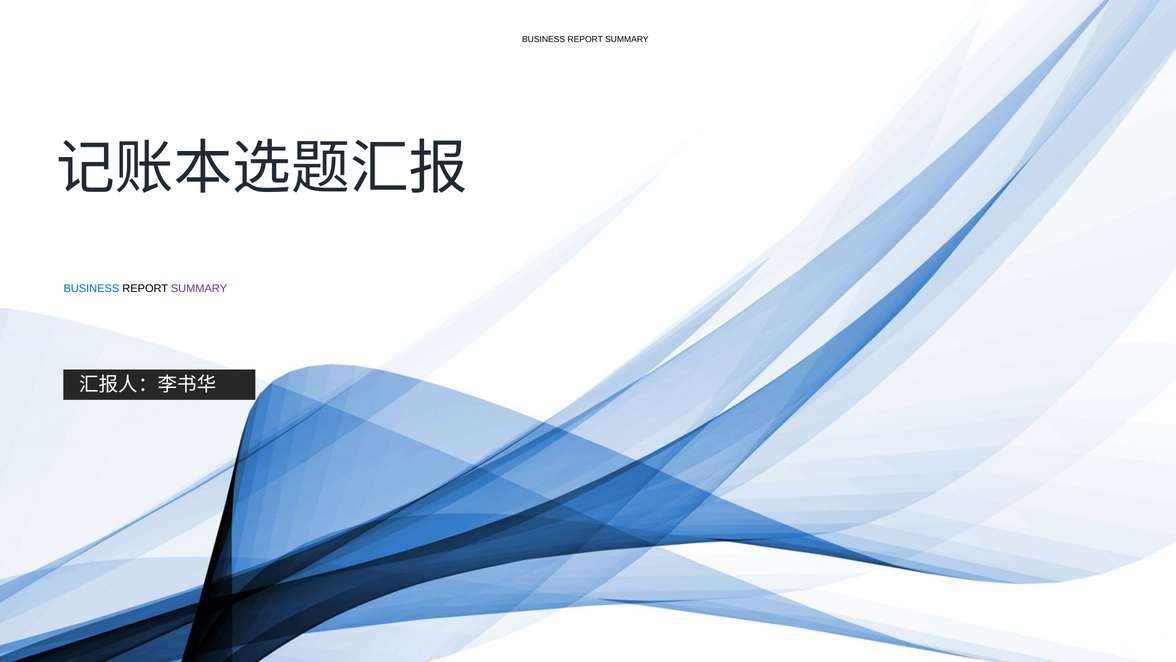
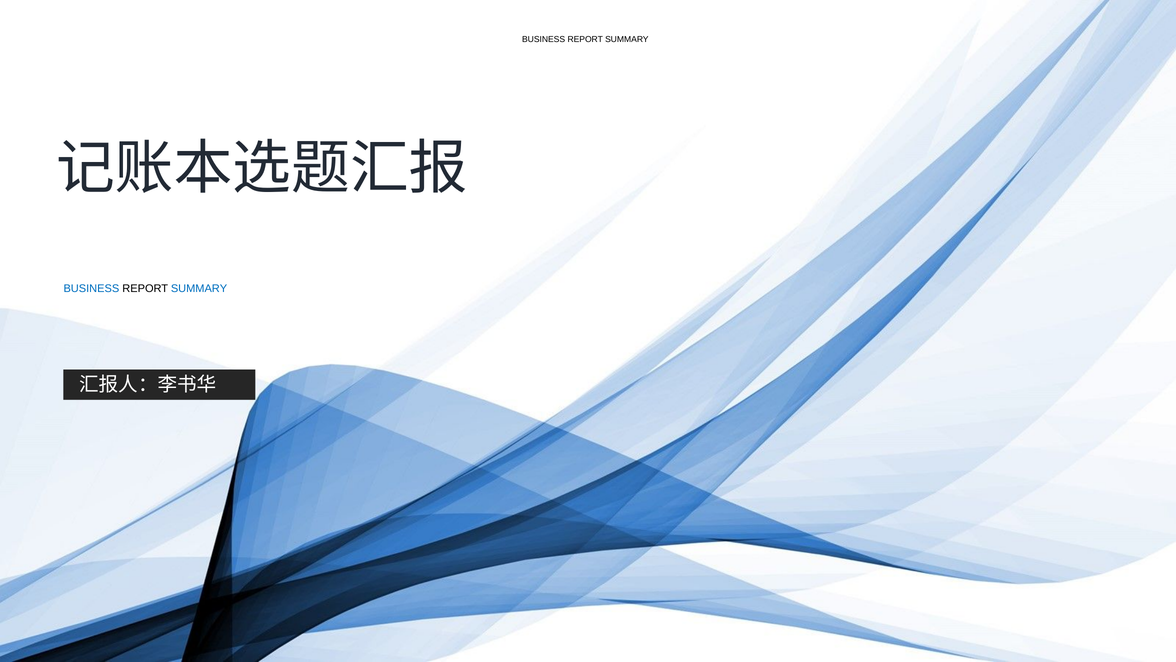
SUMMARY colour: purple -> blue (199, 288)
